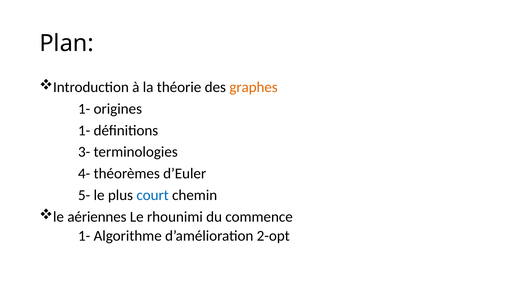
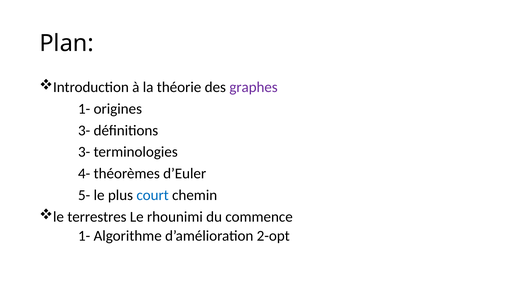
graphes colour: orange -> purple (254, 87)
1-: 1- -> 3- (84, 131)
aériennes: aériennes -> terrestres (97, 217)
